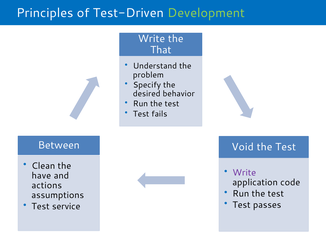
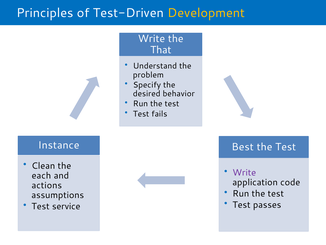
Development colour: light green -> yellow (206, 13)
Between: Between -> Instance (59, 145)
Void: Void -> Best (243, 147)
have: have -> each (41, 175)
